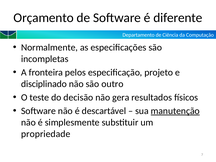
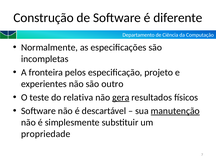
Orçamento: Orçamento -> Construção (44, 18)
disciplinado: disciplinado -> experientes (44, 84)
decisão: decisão -> relativa (78, 97)
gera underline: none -> present (121, 97)
